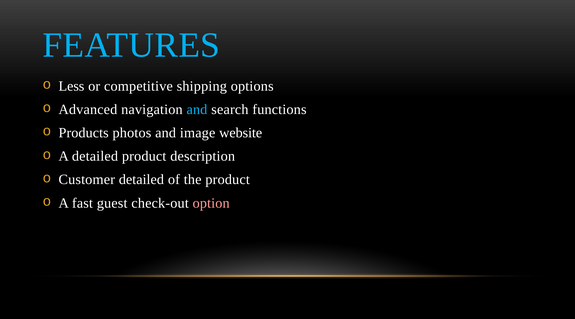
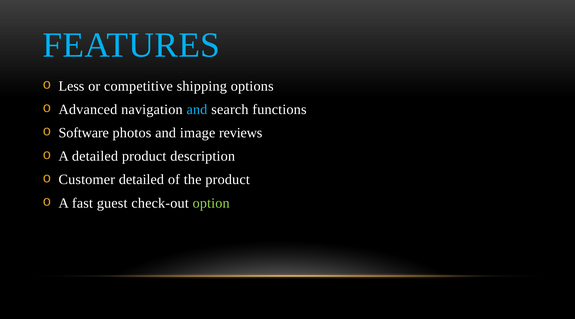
Products: Products -> Software (84, 133)
website: website -> reviews (241, 133)
option colour: pink -> light green (211, 203)
